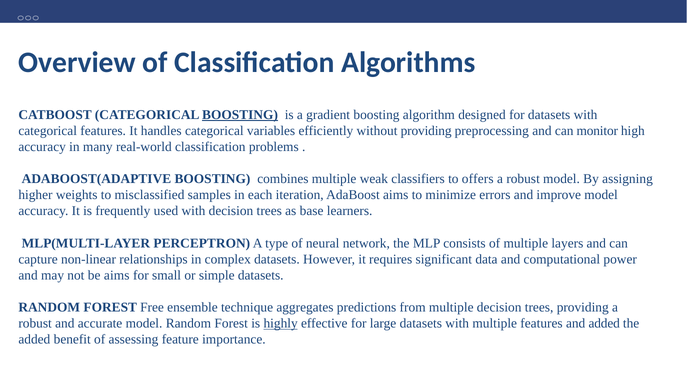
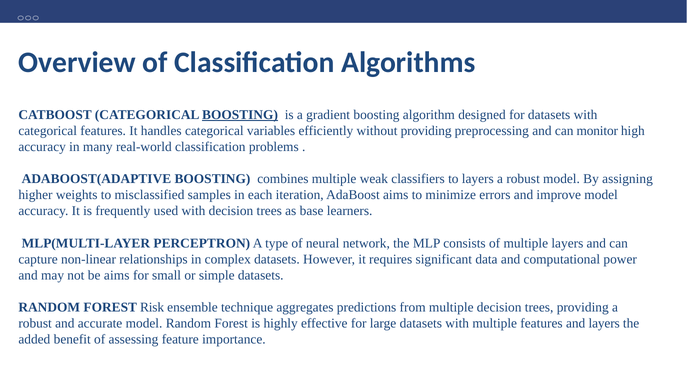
to offers: offers -> layers (478, 179)
Free: Free -> Risk (152, 307)
highly underline: present -> none (281, 323)
and added: added -> layers (604, 323)
